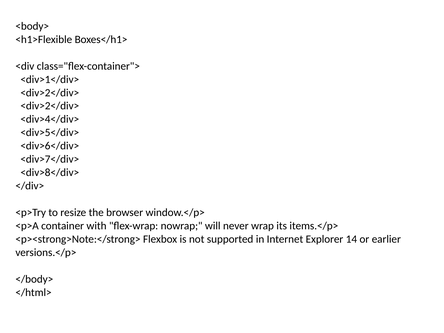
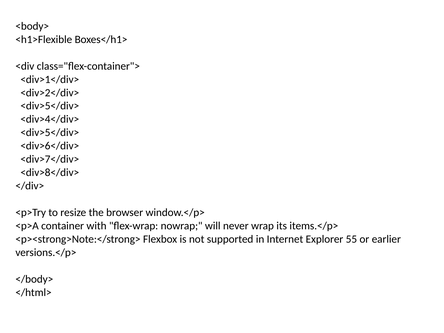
<div>2</div>: <div>2</div> -> <div>5</div> (50, 106)
14: 14 -> 55 (351, 239)
